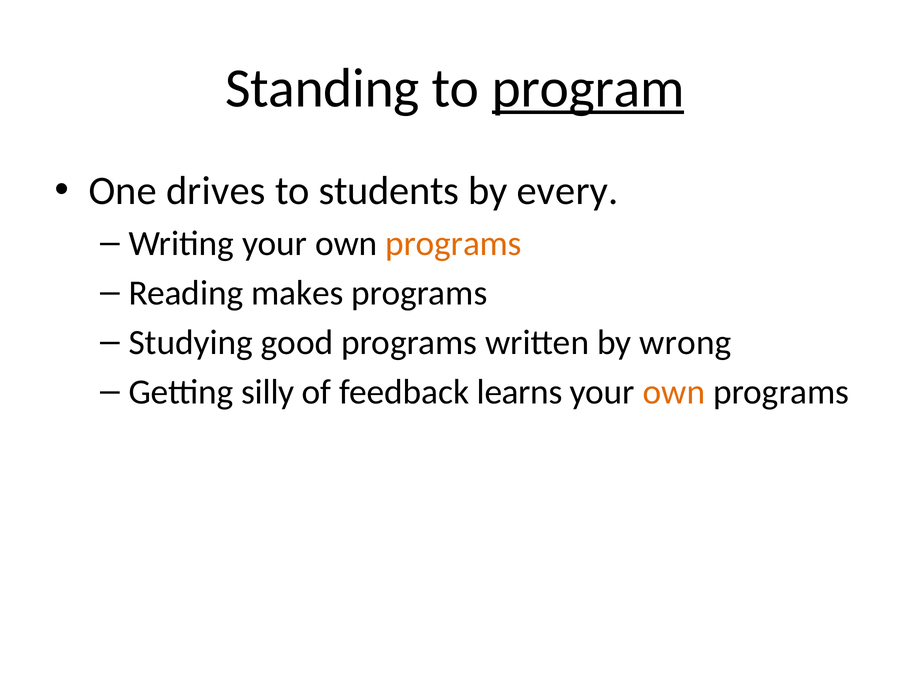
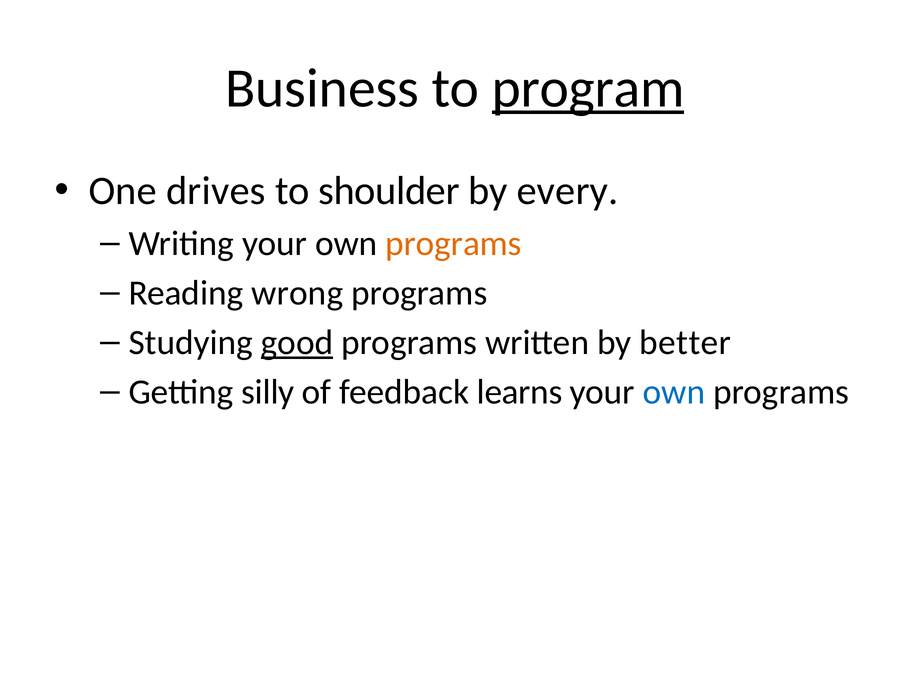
Standing: Standing -> Business (322, 88)
students: students -> shoulder (389, 191)
makes: makes -> wrong (297, 293)
good underline: none -> present (297, 342)
wrong: wrong -> better (685, 342)
own colour: orange -> blue (674, 392)
